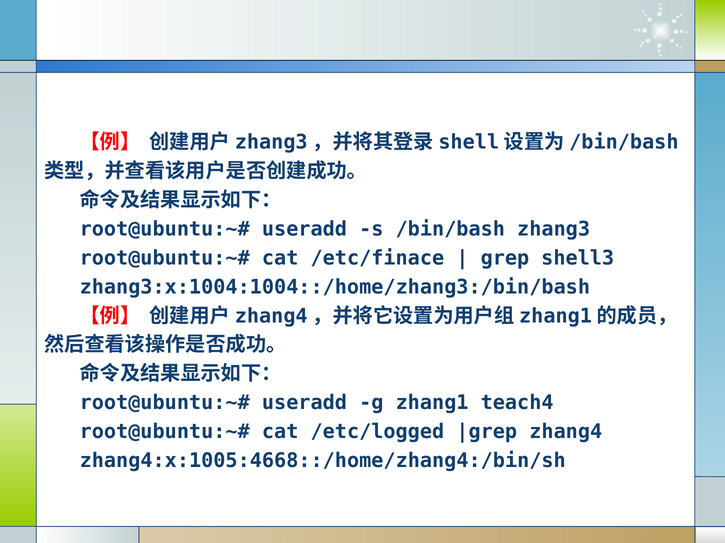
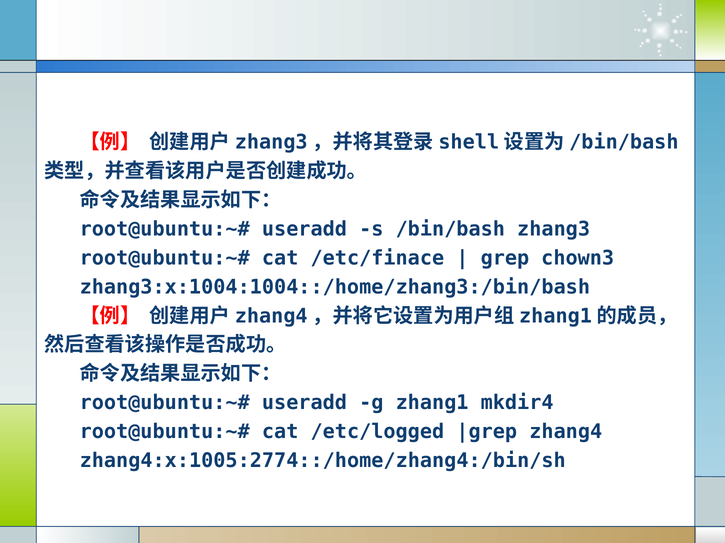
shell3: shell3 -> chown3 (578, 258)
teach4: teach4 -> mkdir4 (517, 403)
zhang4:x:1005:4668::/home/zhang4:/bin/sh: zhang4:x:1005:4668::/home/zhang4:/bin/sh -> zhang4:x:1005:2774::/home/zhang4:/bin/sh (323, 461)
